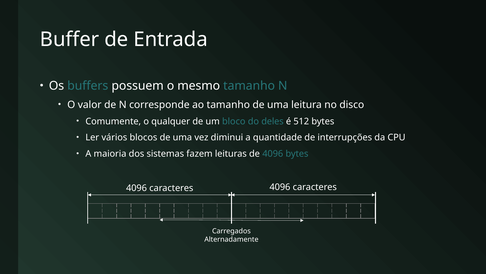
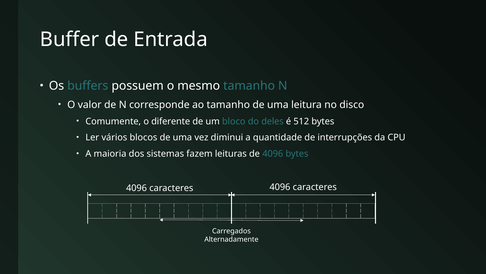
qualquer: qualquer -> diferente (171, 121)
